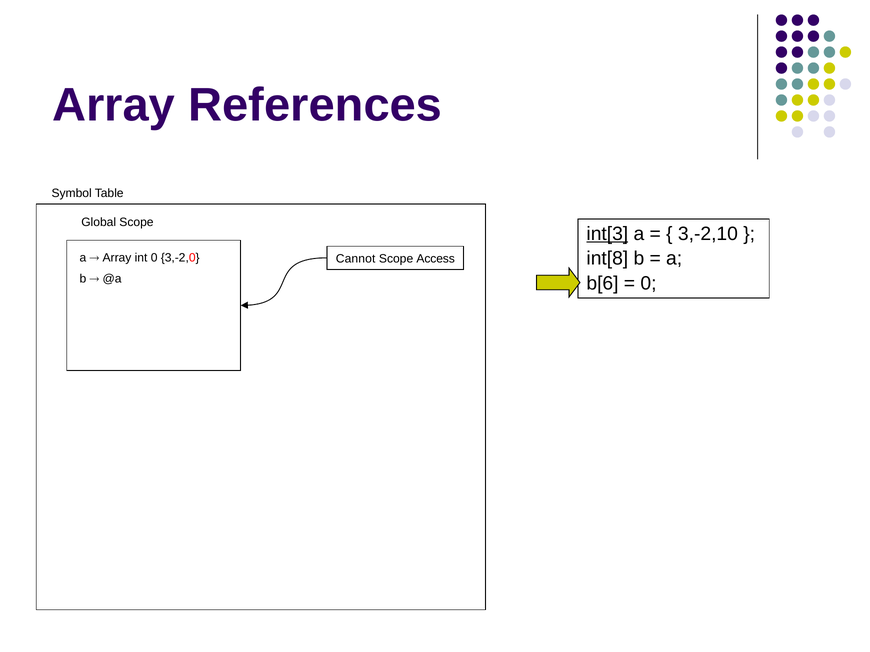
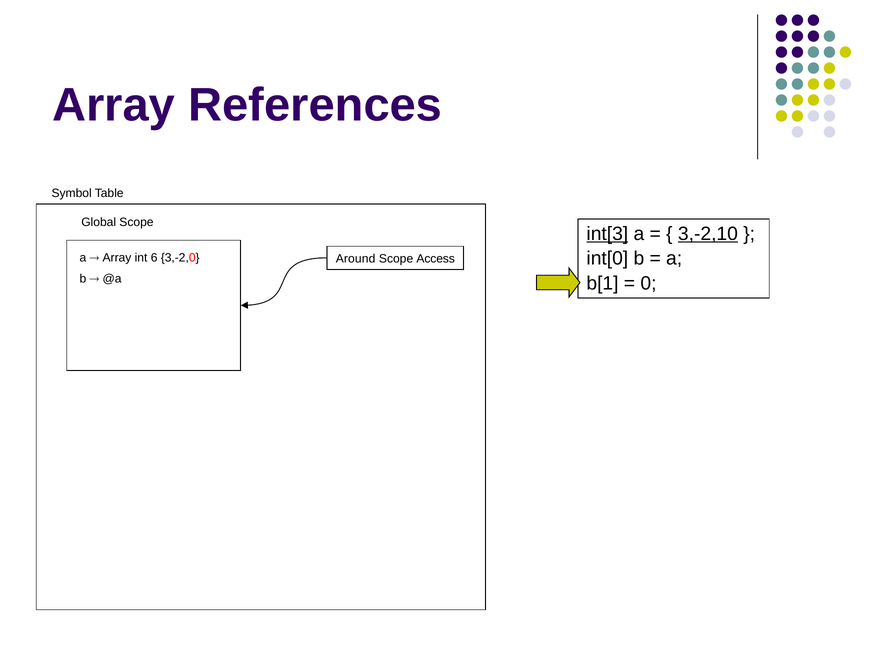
3,-2,10 underline: none -> present (708, 234)
int[8: int[8 -> int[0 (607, 259)
int 0: 0 -> 6 (154, 258)
Cannot: Cannot -> Around (356, 259)
b[6: b[6 -> b[1 (603, 283)
